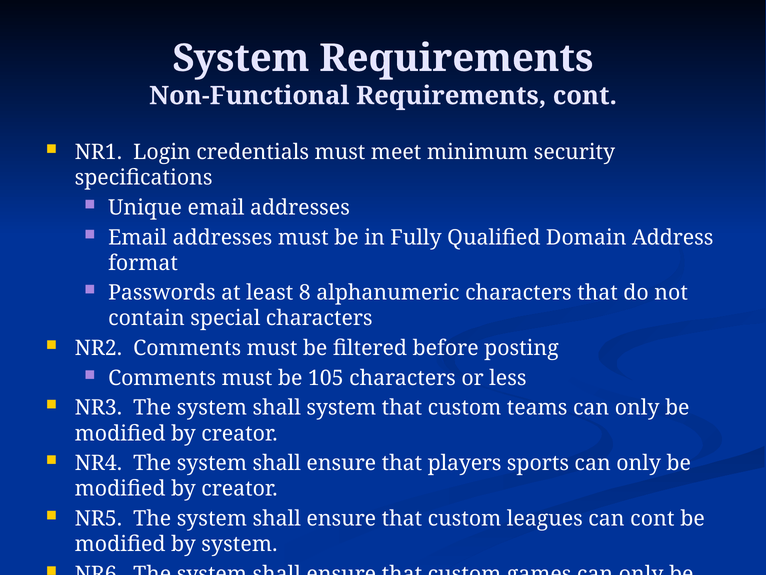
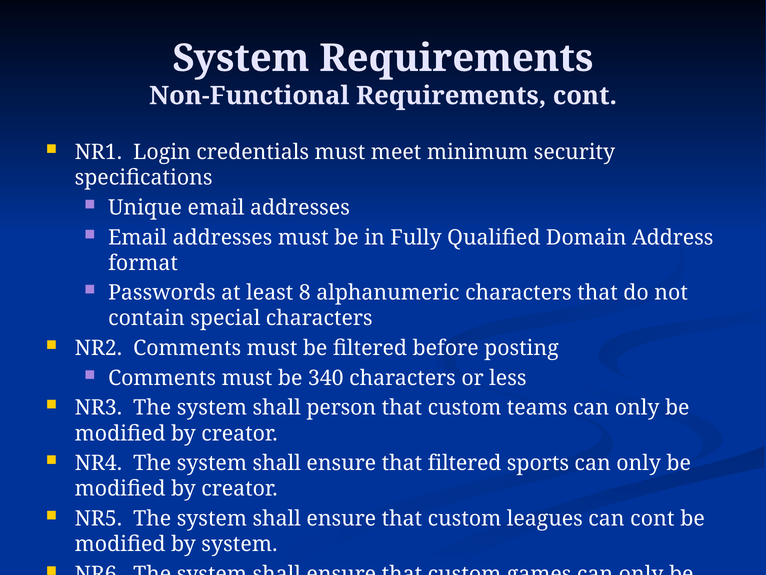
105: 105 -> 340 (326, 378)
shall system: system -> person (341, 408)
that players: players -> filtered (465, 463)
